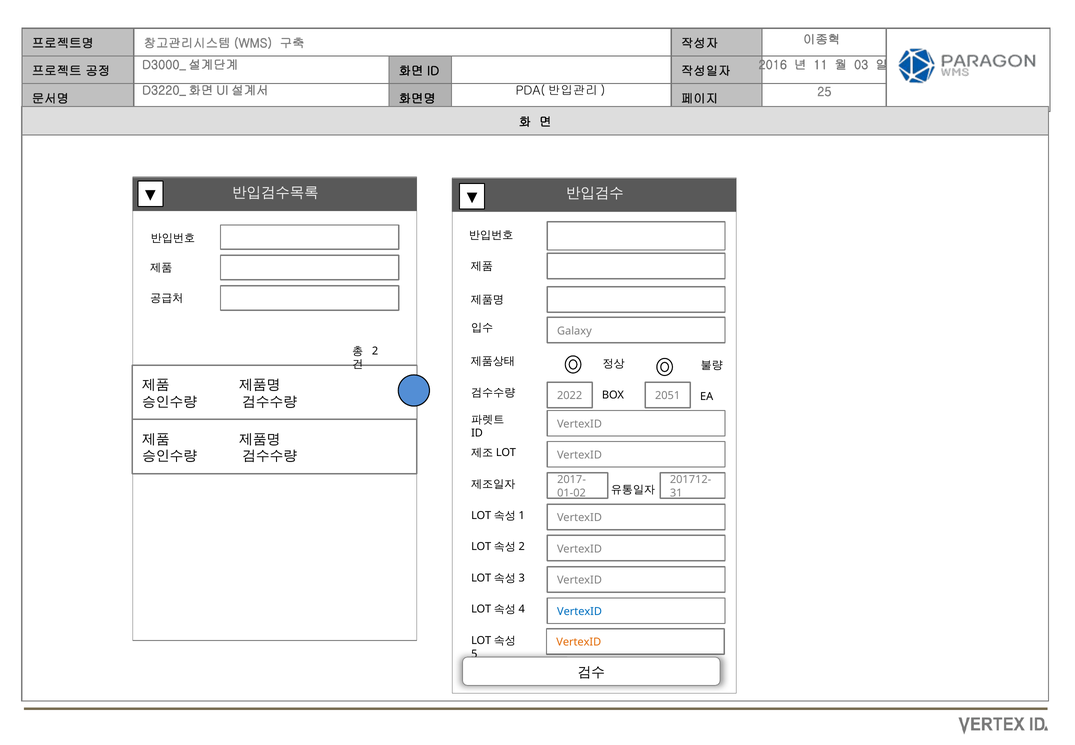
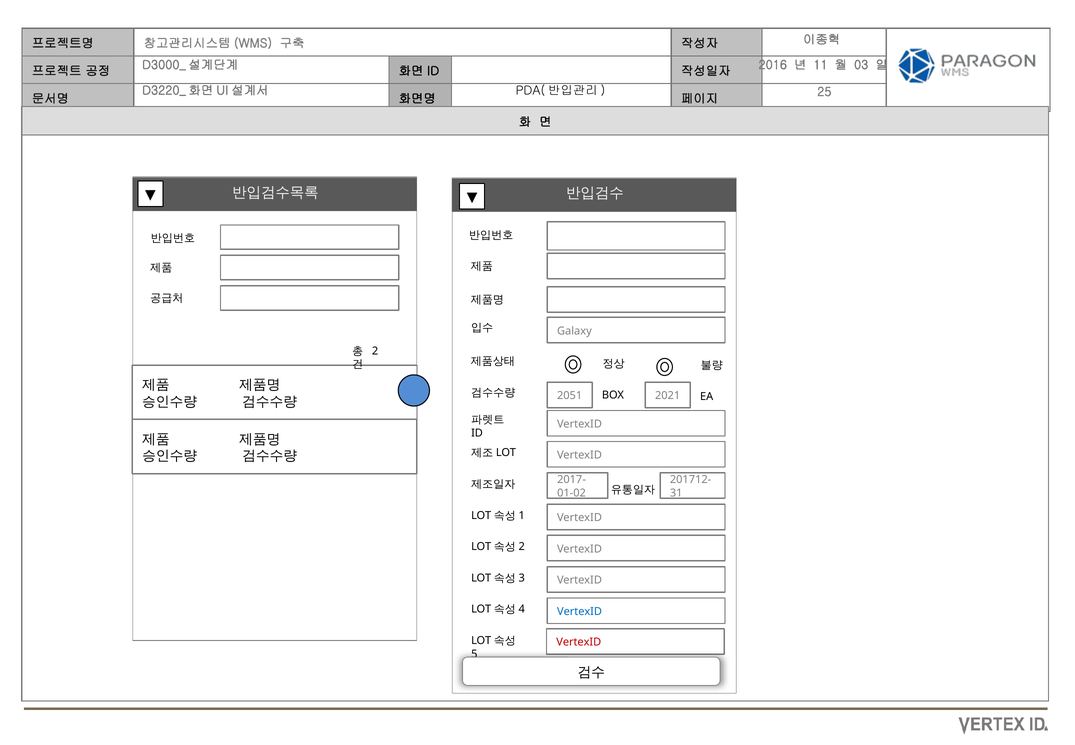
2051: 2051 -> 2021 (668, 395)
2022: 2022 -> 2051 (570, 395)
VertexID colour: orange -> red (579, 641)
